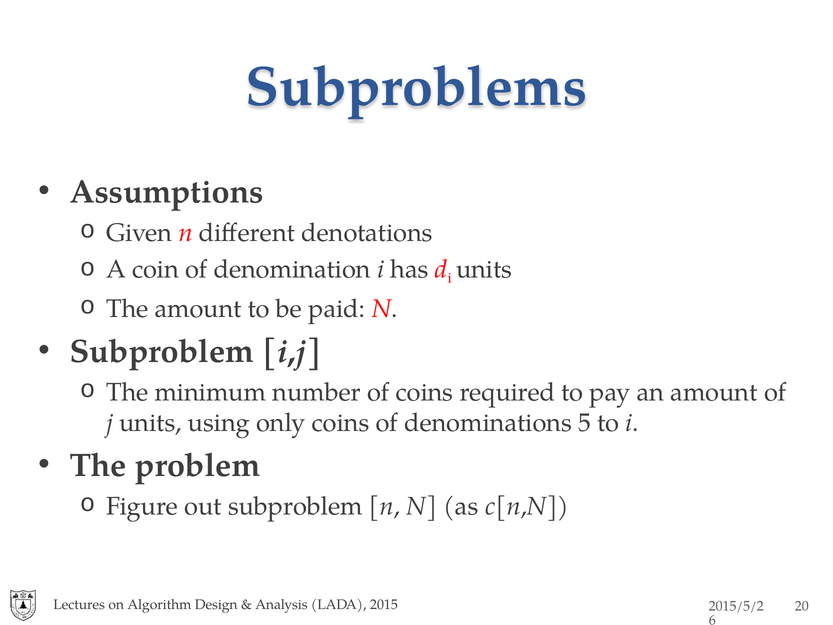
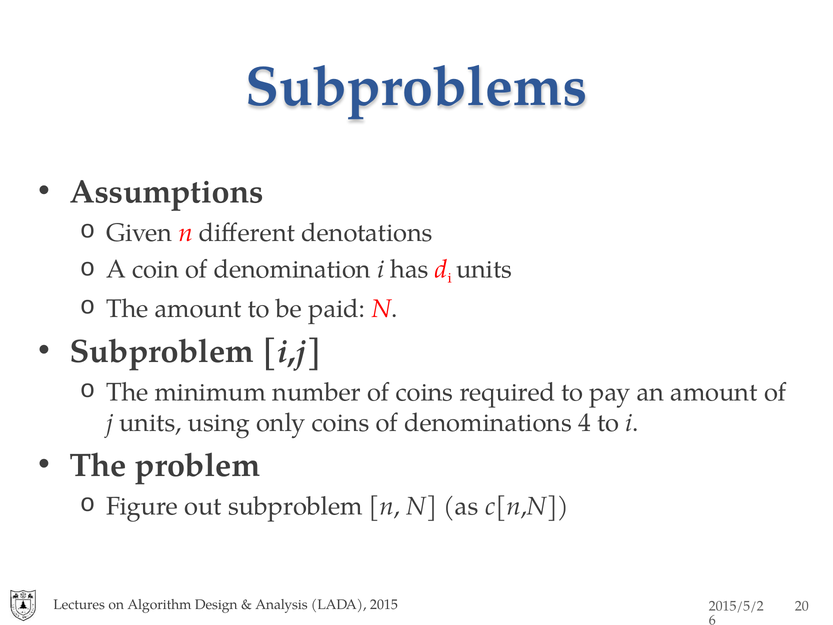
5: 5 -> 4 (585, 423)
